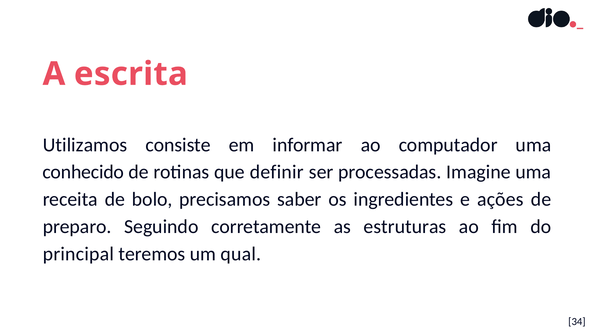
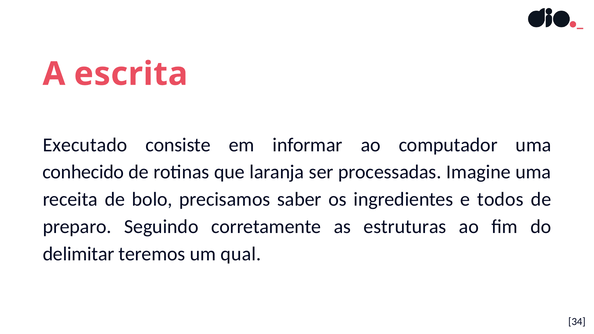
Utilizamos: Utilizamos -> Executado (85, 145)
definir: definir -> laranja (277, 172)
ações: ações -> todos (500, 200)
principal: principal -> delimitar (78, 254)
